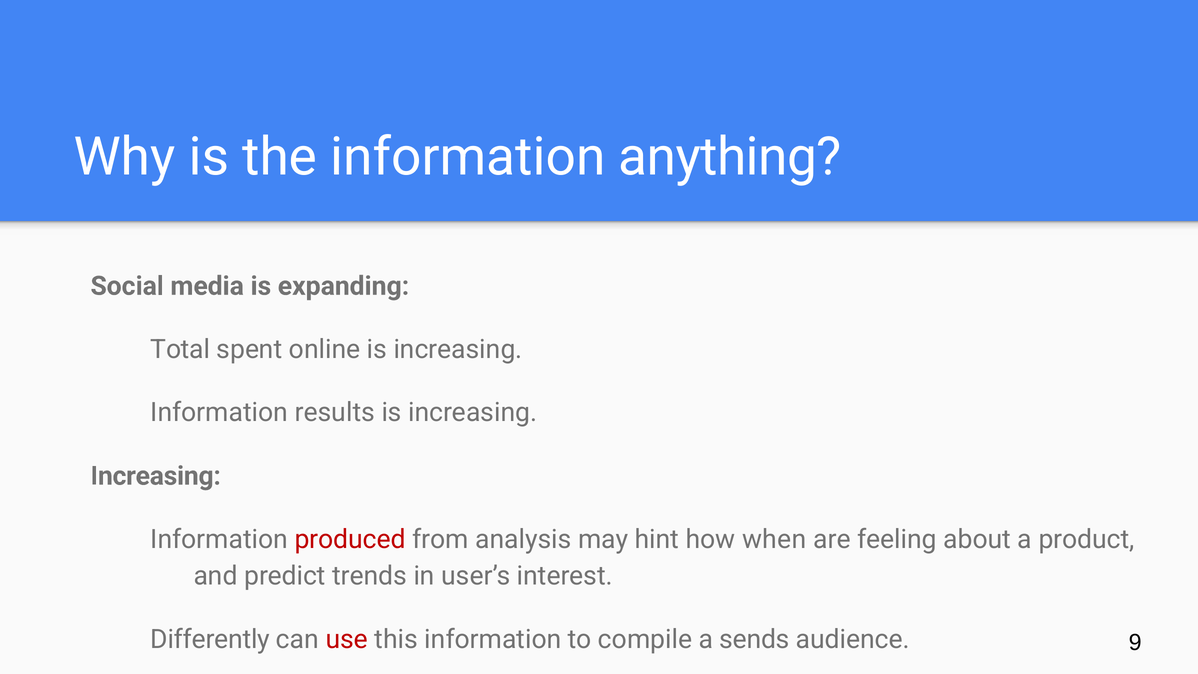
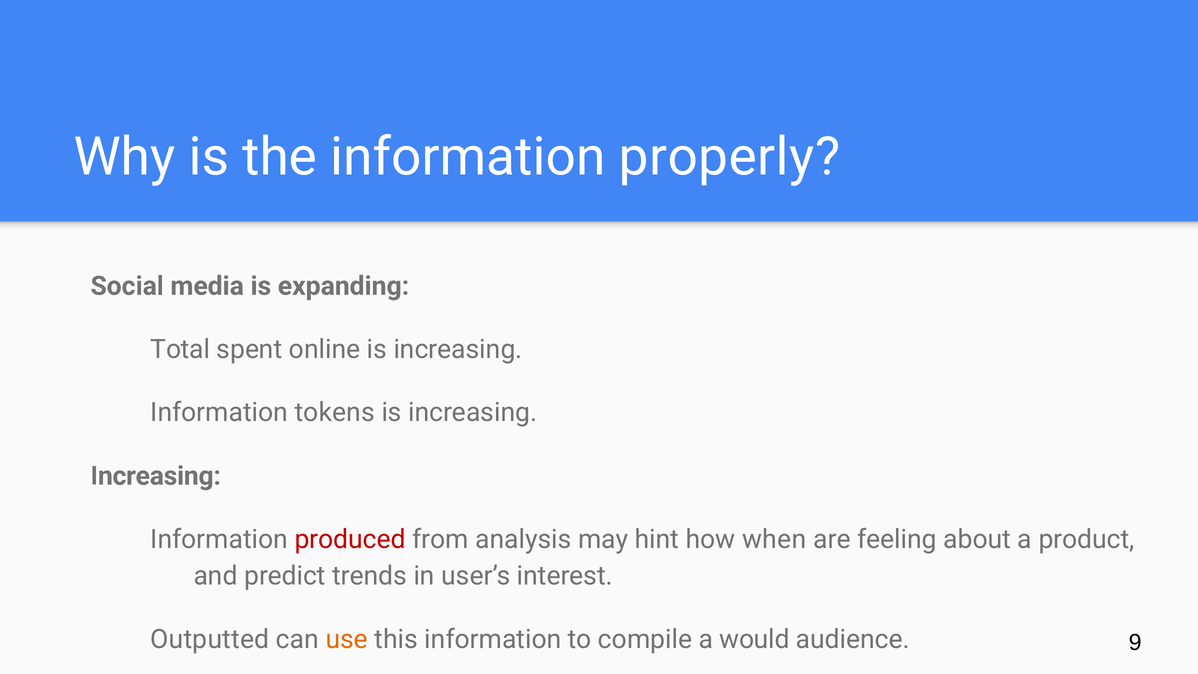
anything: anything -> properly (729, 157)
results: results -> tokens (335, 413)
Differently: Differently -> Outputted (210, 639)
use colour: red -> orange (347, 639)
sends: sends -> would (754, 639)
